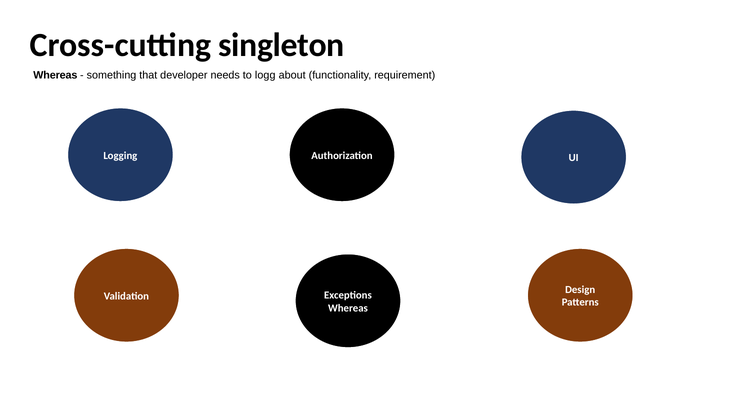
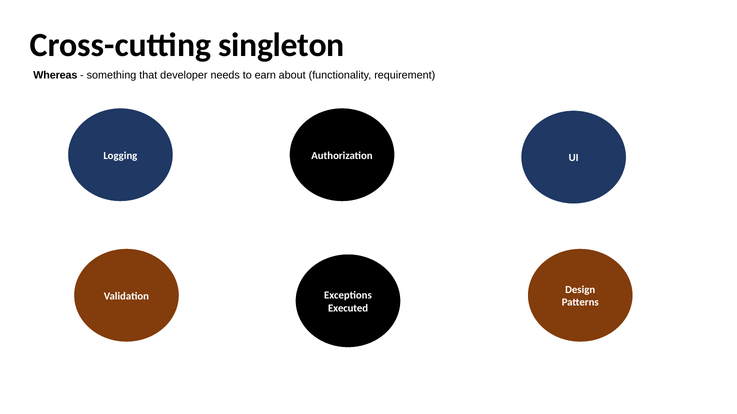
logg: logg -> earn (265, 75)
Whereas: Whereas -> Executed (348, 308)
